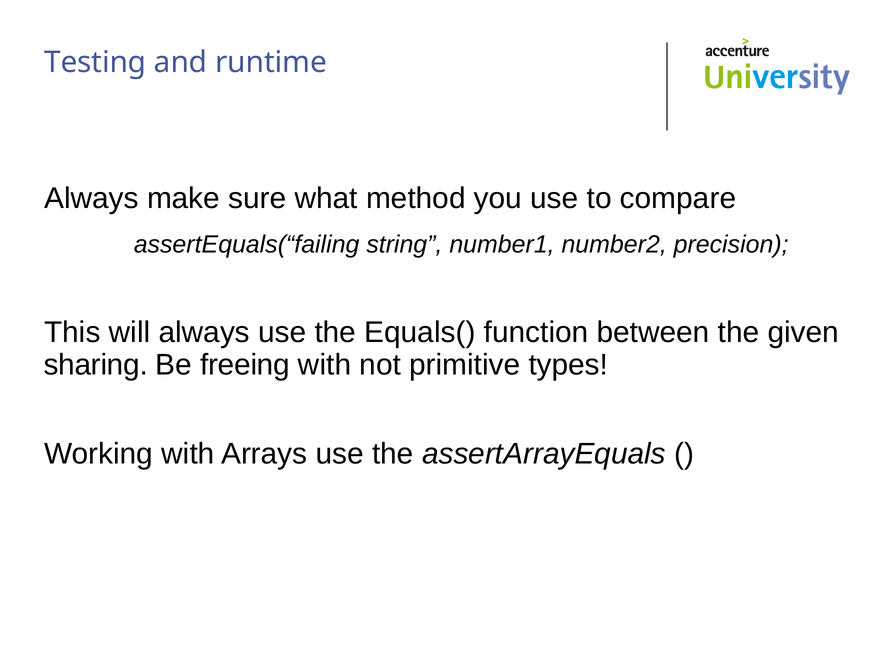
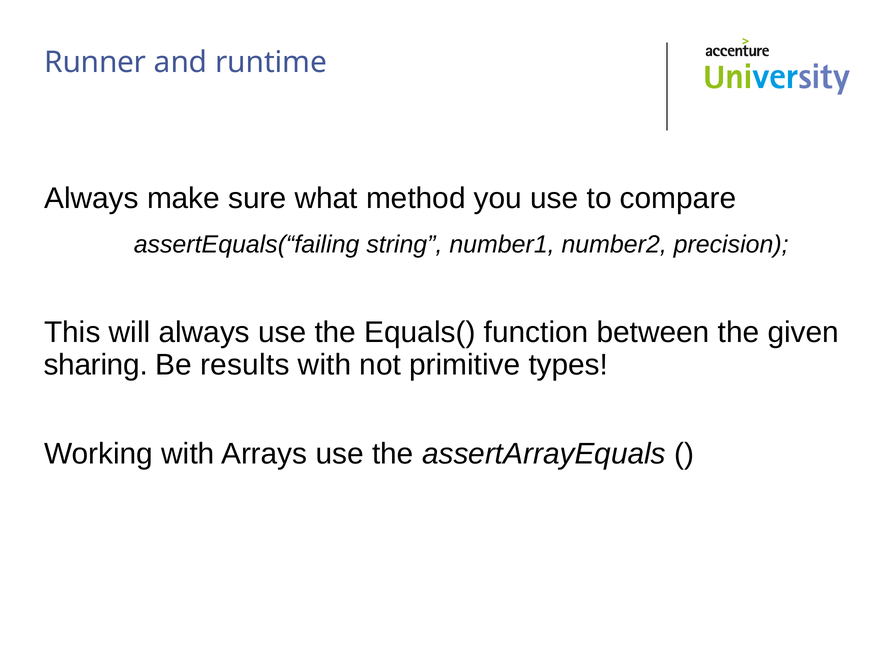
Testing: Testing -> Runner (95, 63)
freeing: freeing -> results (245, 365)
